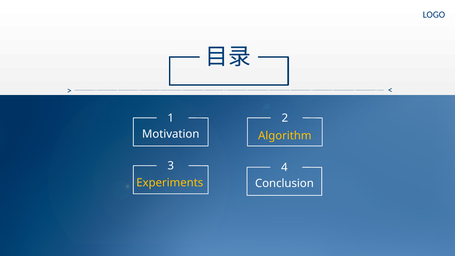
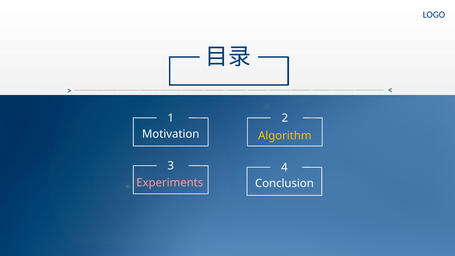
Experiments colour: yellow -> pink (170, 183)
